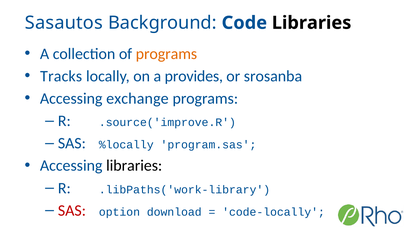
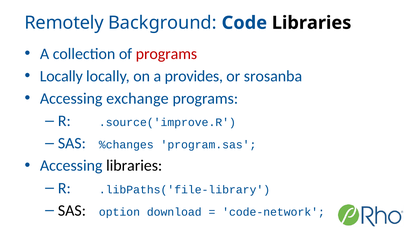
Sasautos: Sasautos -> Remotely (64, 23)
programs colour: orange -> red (166, 54)
Tracks: Tracks -> Locally (61, 76)
%locally: %locally -> %changes (126, 145)
.libPaths('work-library: .libPaths('work-library -> .libPaths('file-library (185, 189)
SAS colour: red -> black (72, 210)
code-locally: code-locally -> code-network (274, 212)
